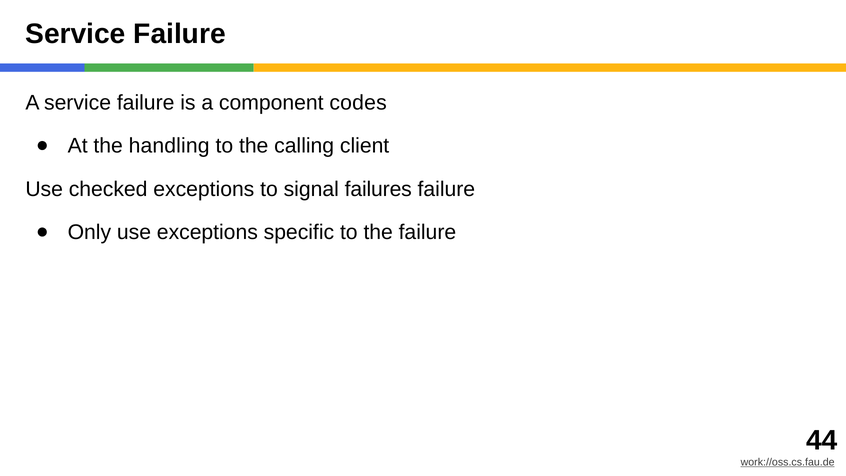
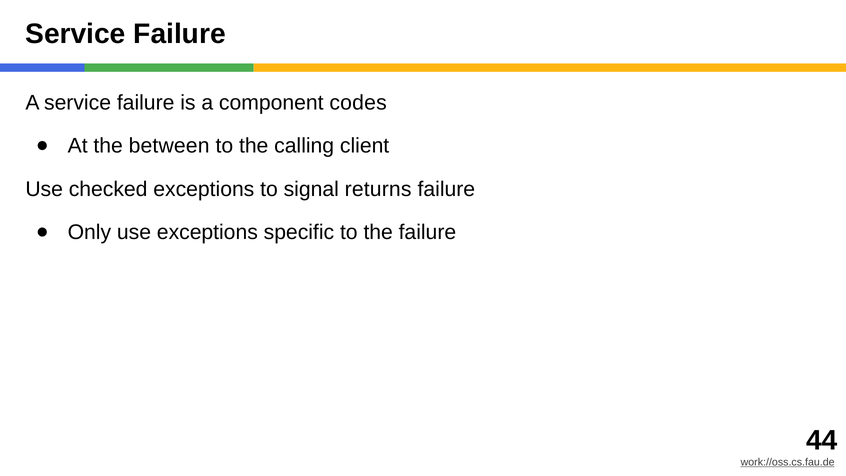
handling: handling -> between (169, 146)
failures: failures -> returns (378, 189)
